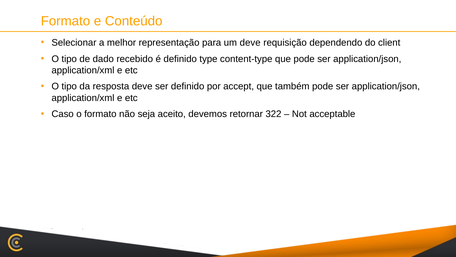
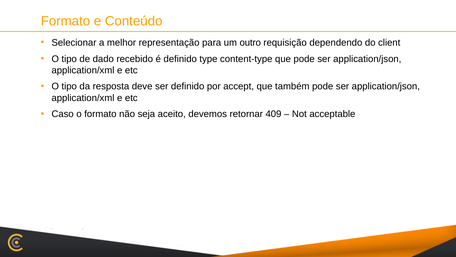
um deve: deve -> outro (250, 43)
322: 322 -> 409 (273, 114)
